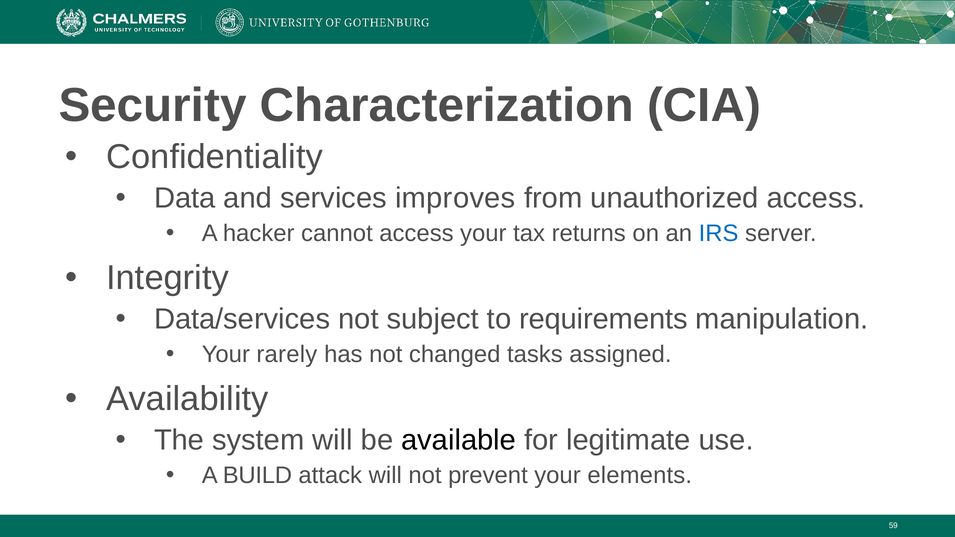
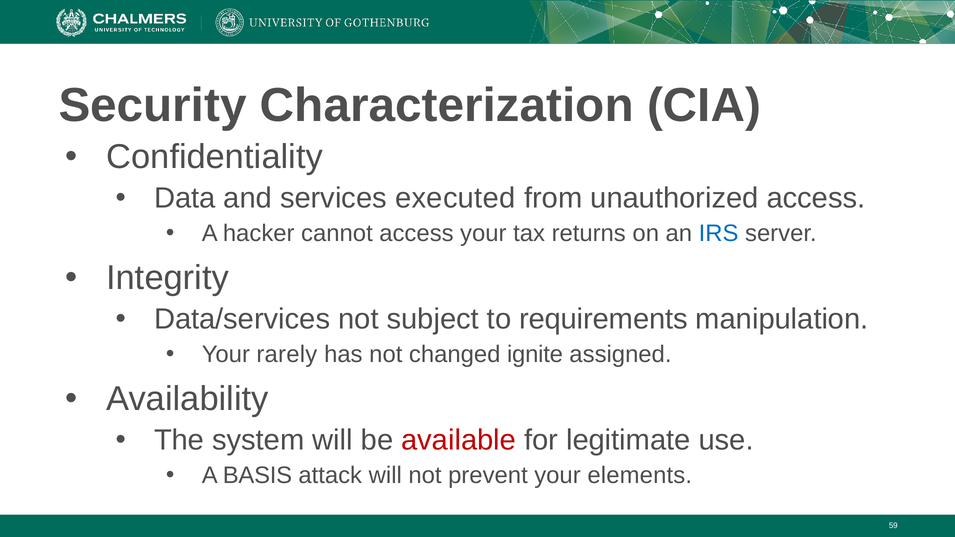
improves: improves -> executed (455, 198)
tasks: tasks -> ignite (535, 354)
available colour: black -> red (459, 440)
BUILD: BUILD -> BASIS (257, 475)
